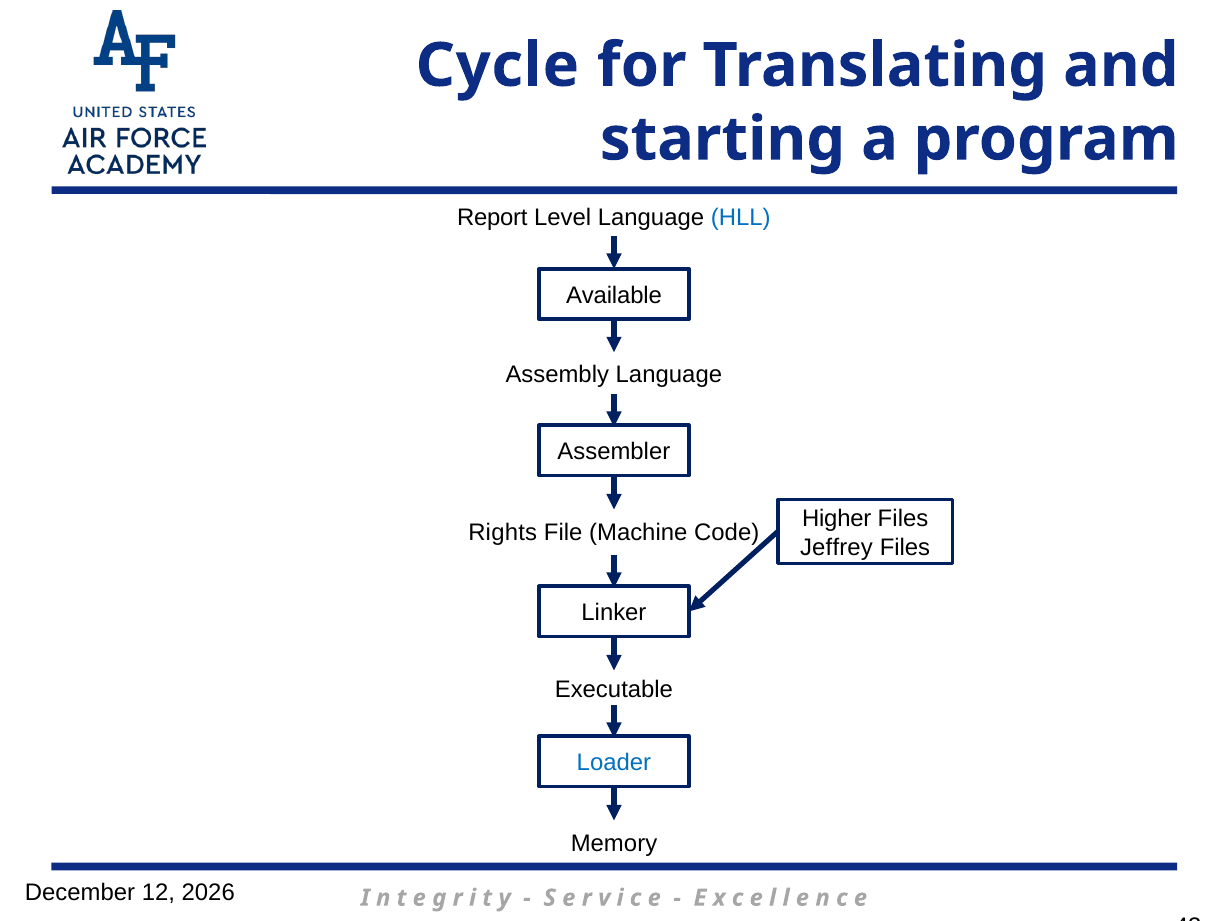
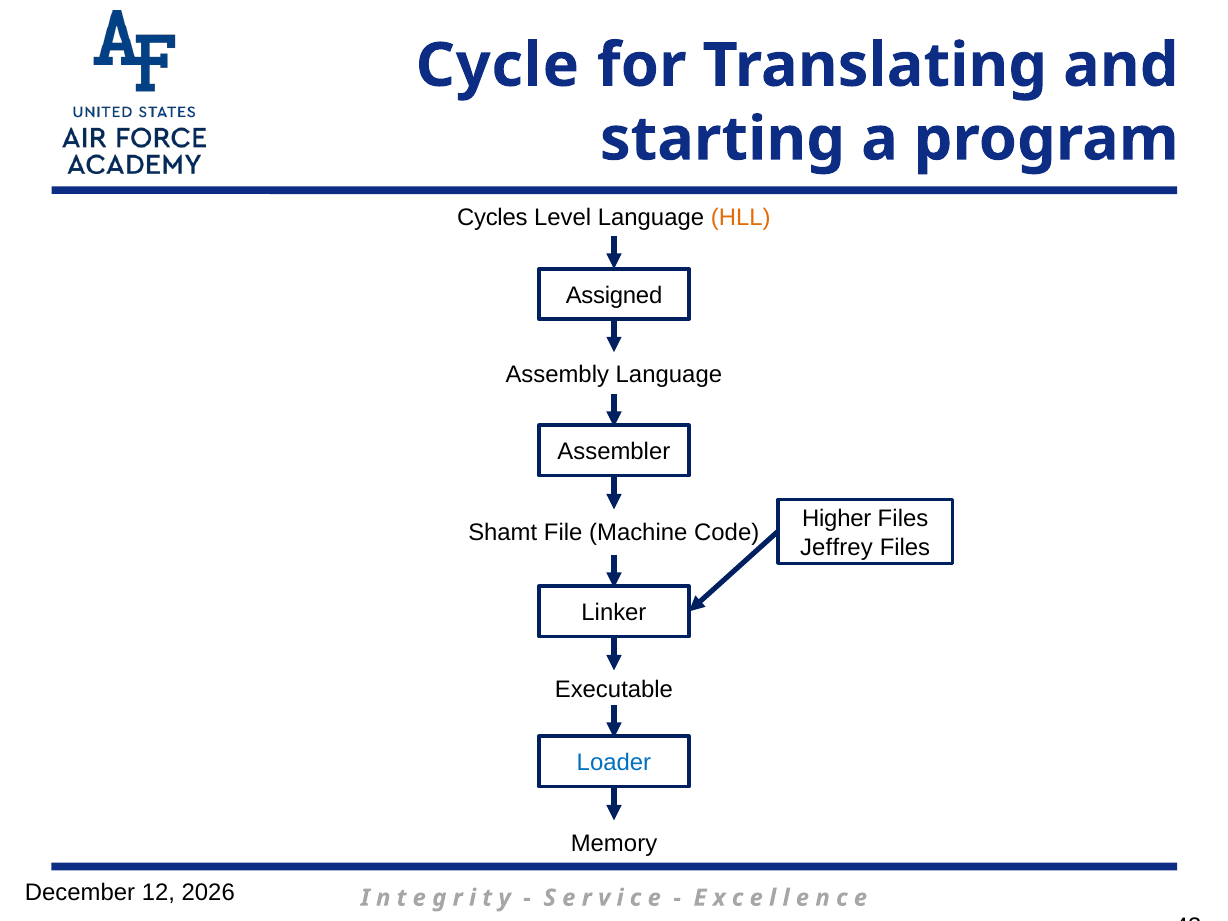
Report: Report -> Cycles (492, 217)
HLL colour: blue -> orange (741, 217)
Available: Available -> Assigned (614, 296)
Rights: Rights -> Shamt (503, 533)
